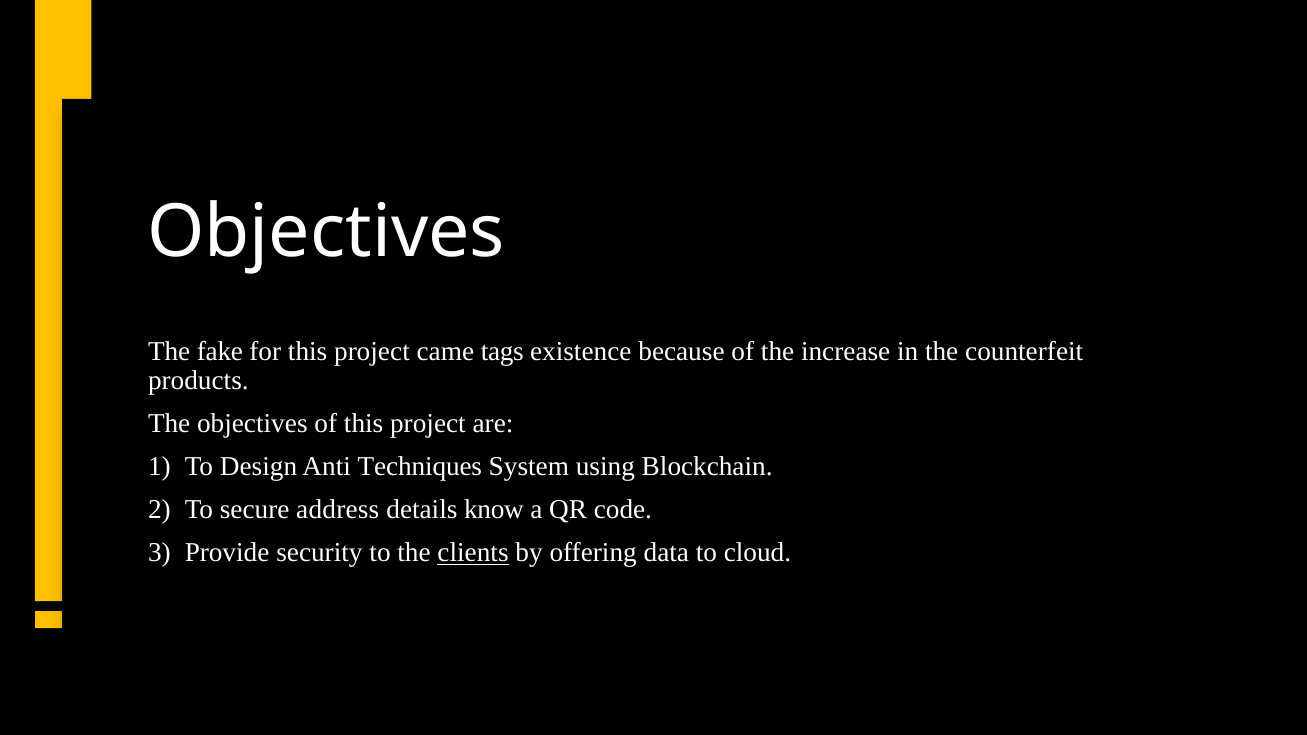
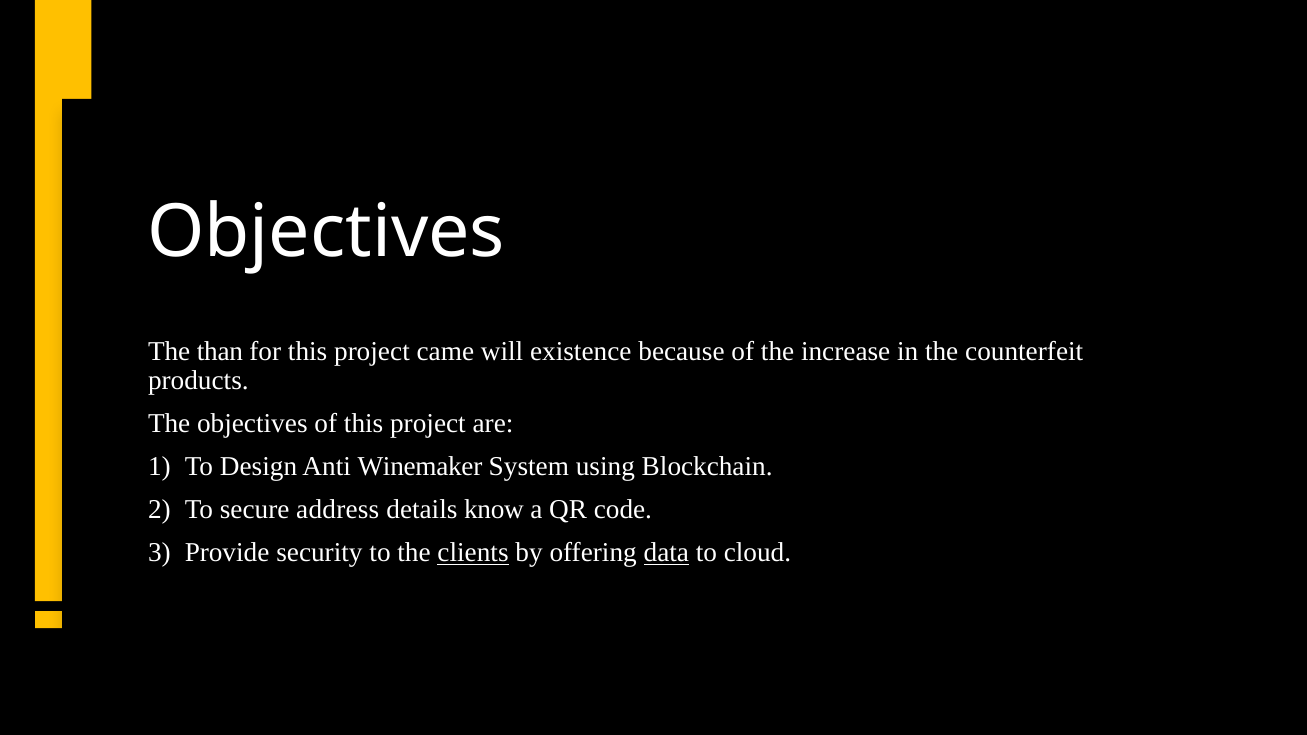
fake: fake -> than (220, 351)
tags: tags -> will (502, 351)
Techniques: Techniques -> Winemaker (420, 467)
data underline: none -> present (666, 553)
